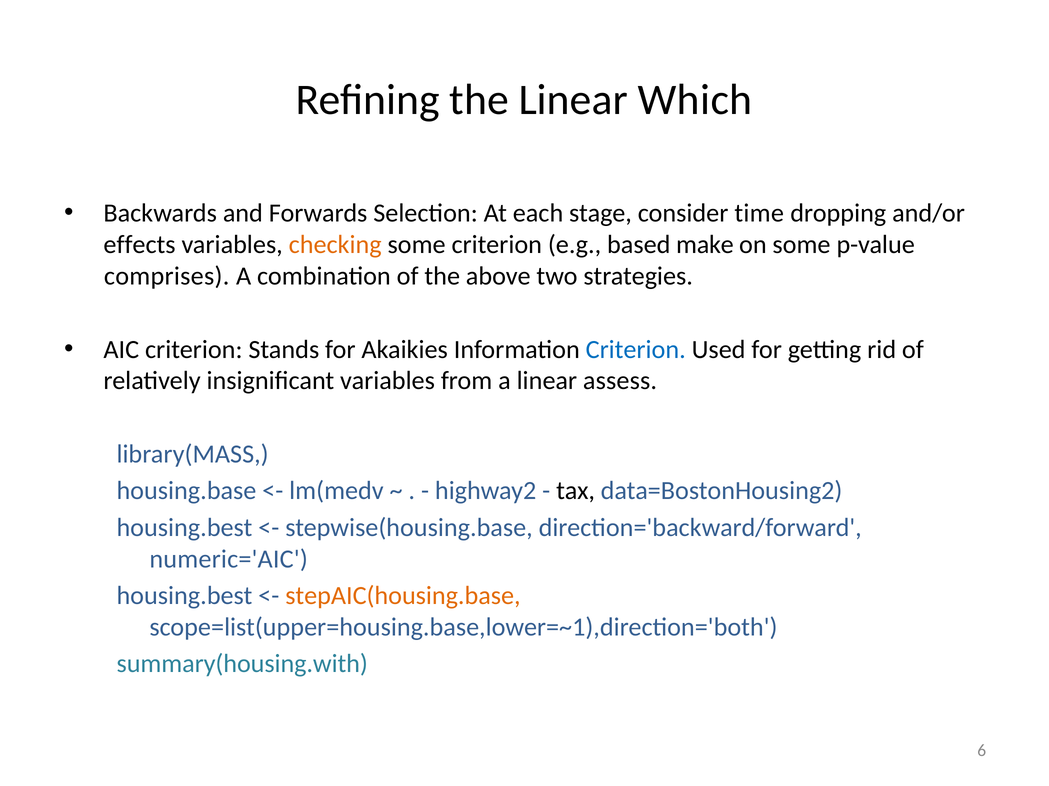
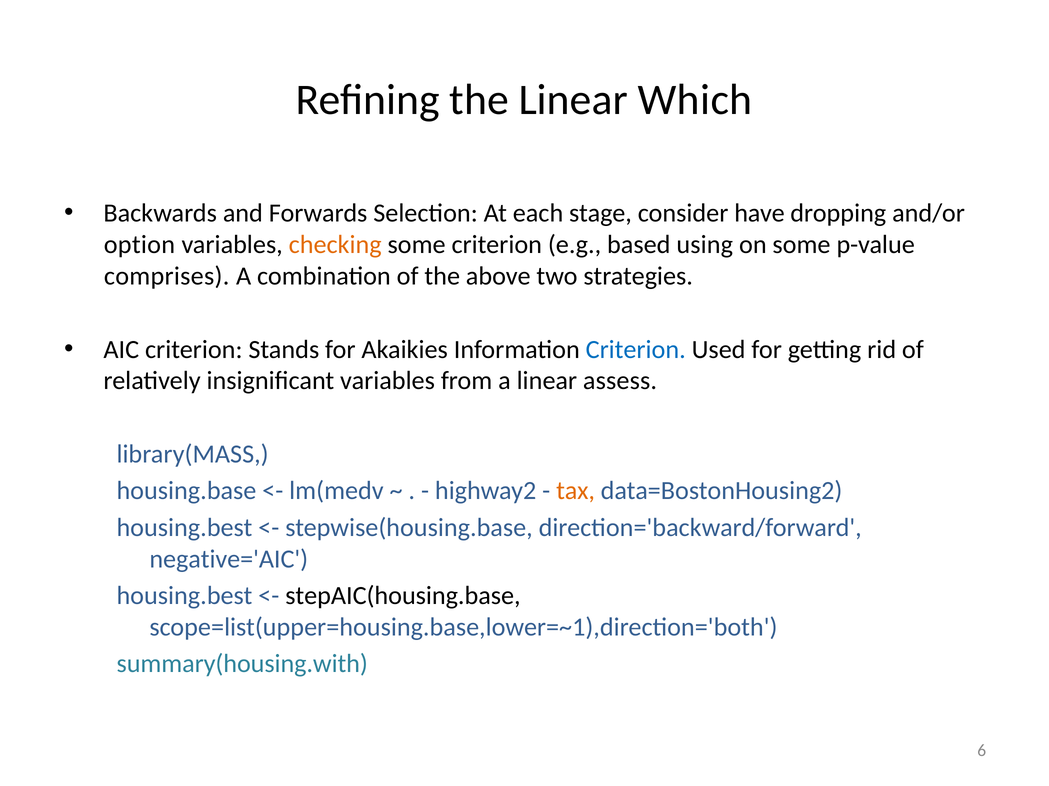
time: time -> have (759, 213)
effects: effects -> option (139, 245)
make: make -> using (705, 245)
tax colour: black -> orange (576, 491)
numeric='AIC: numeric='AIC -> negative='AIC (229, 559)
stepAIC(housing.base colour: orange -> black (403, 596)
